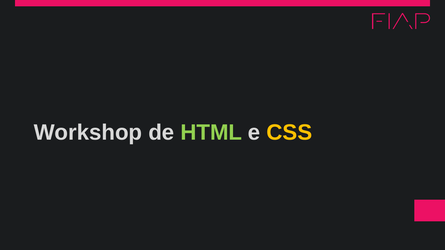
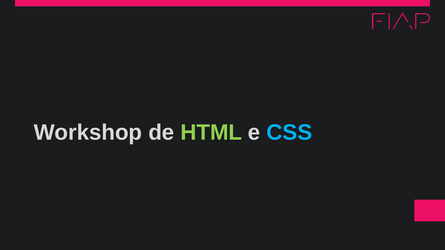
CSS colour: yellow -> light blue (289, 133)
